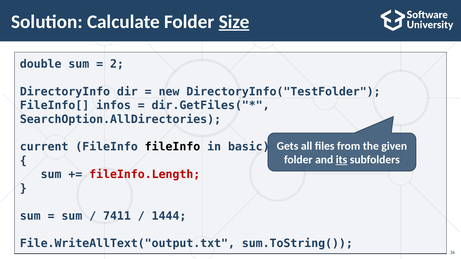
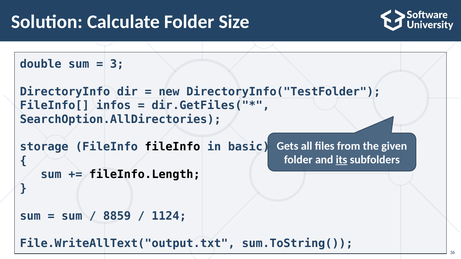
Size underline: present -> none (234, 22)
2: 2 -> 3 (117, 64)
current: current -> storage (44, 147)
fileInfo.Length colour: red -> black (145, 175)
7411: 7411 -> 8859 (117, 216)
1444: 1444 -> 1124 (169, 216)
